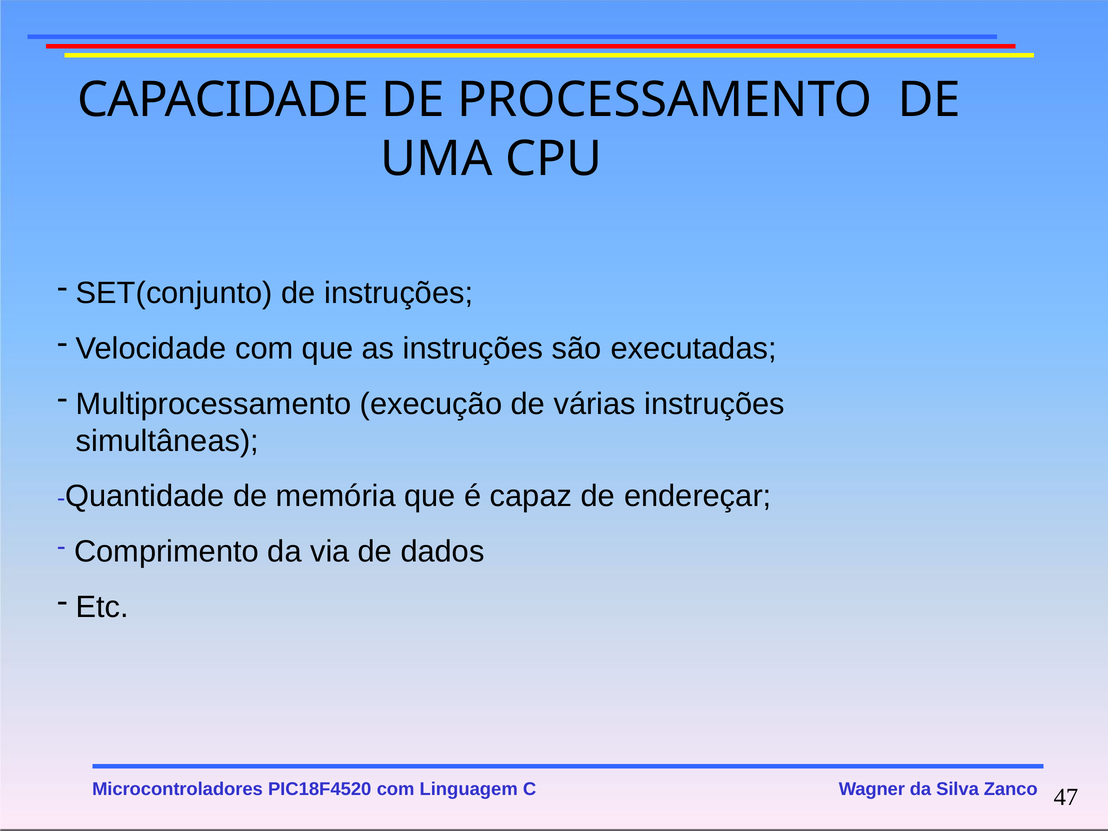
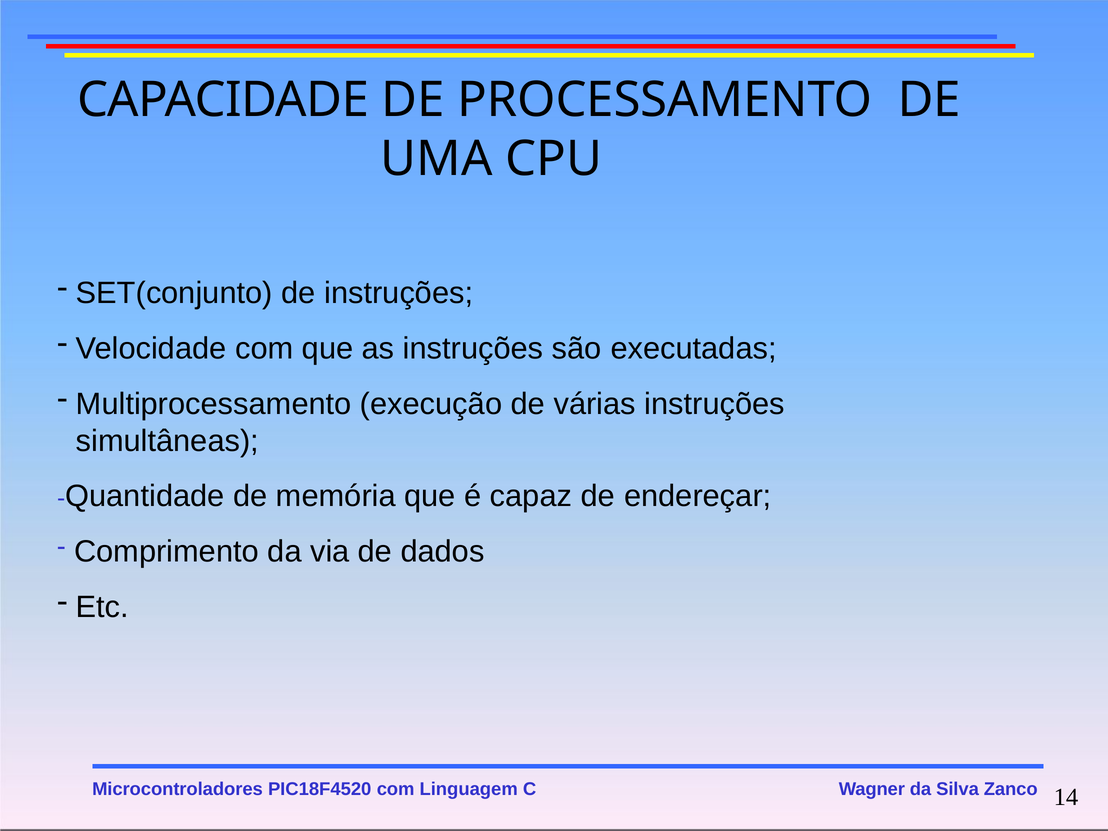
47: 47 -> 14 (1066, 797)
